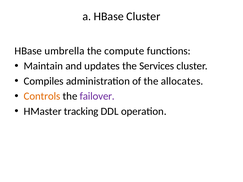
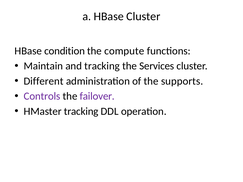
umbrella: umbrella -> condition (65, 51)
and updates: updates -> tracking (102, 66)
Compiles: Compiles -> Different (44, 81)
allocates: allocates -> supports (182, 81)
Controls colour: orange -> purple (42, 96)
